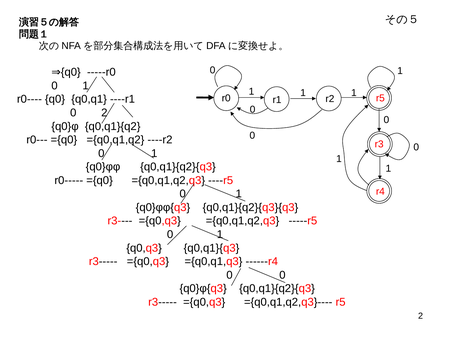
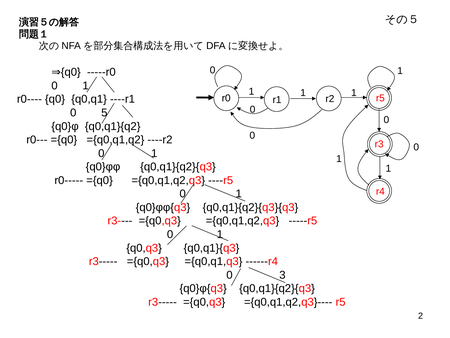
0 2: 2 -> 5 (104, 113)
0: 0 -> 3 (282, 275)
